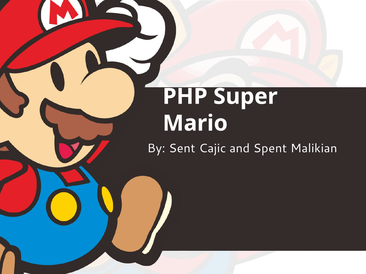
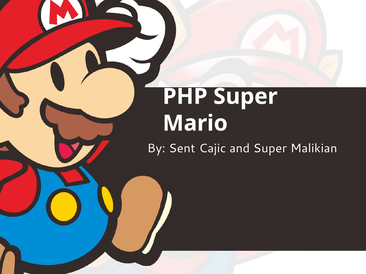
and Spent: Spent -> Super (270, 149)
